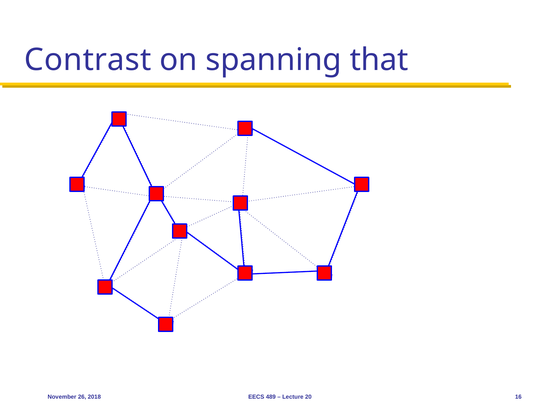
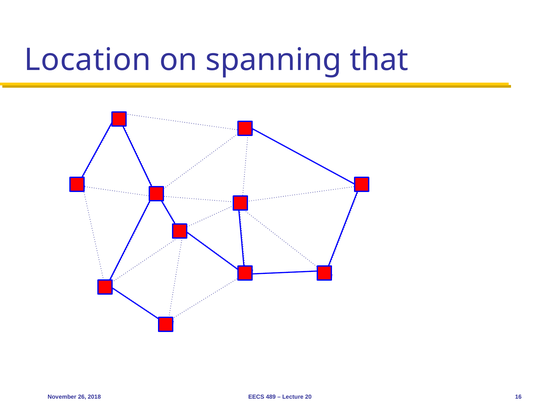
Contrast: Contrast -> Location (88, 60)
